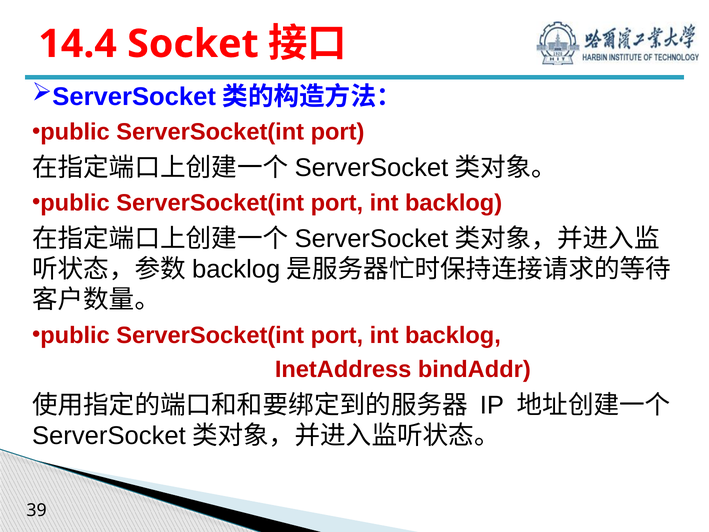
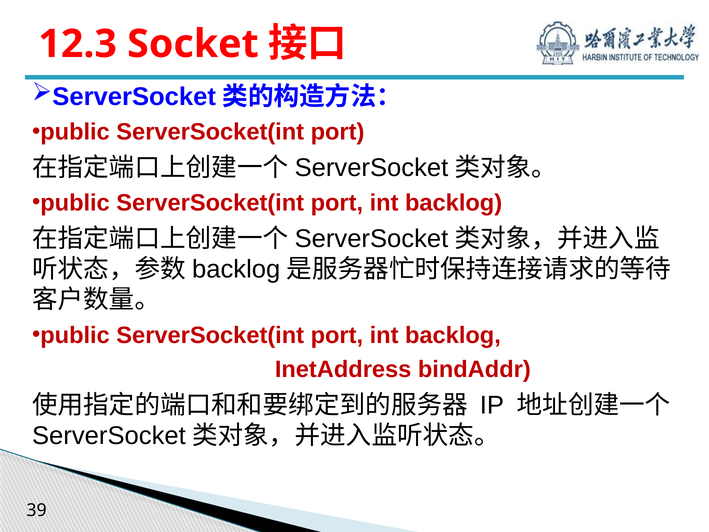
14.4: 14.4 -> 12.3 (78, 44)
